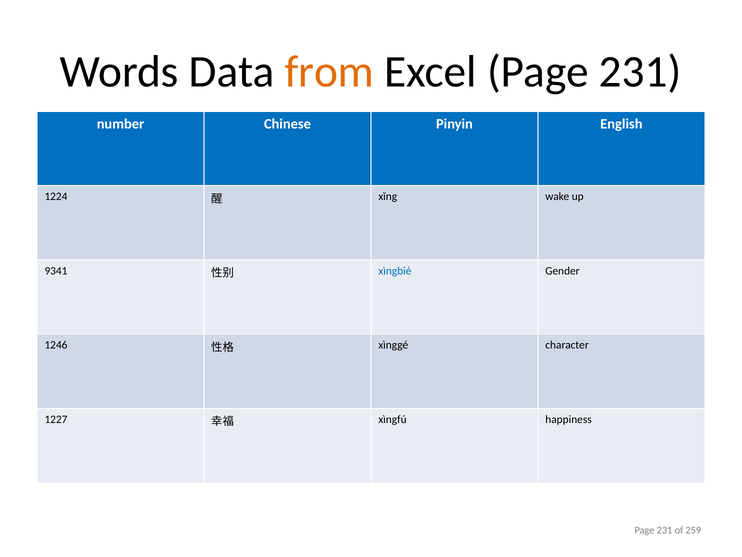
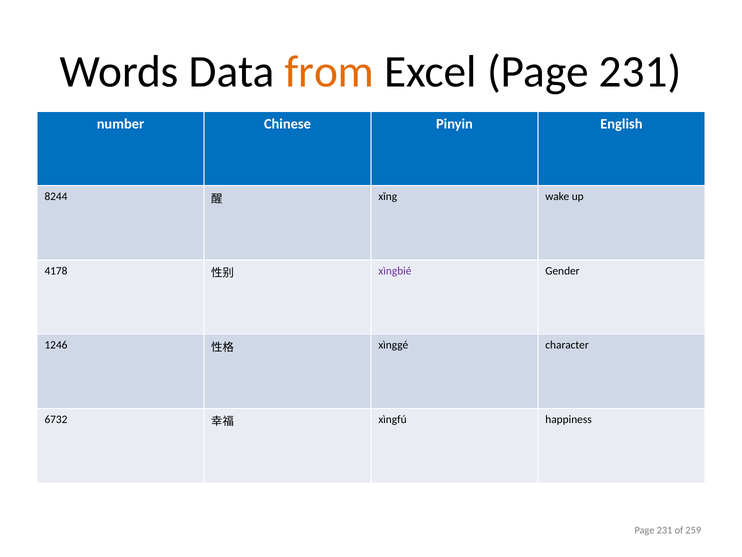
1224: 1224 -> 8244 (56, 196)
9341: 9341 -> 4178 (56, 271)
xìngbié colour: blue -> purple (395, 271)
1227: 1227 -> 6732 (56, 419)
